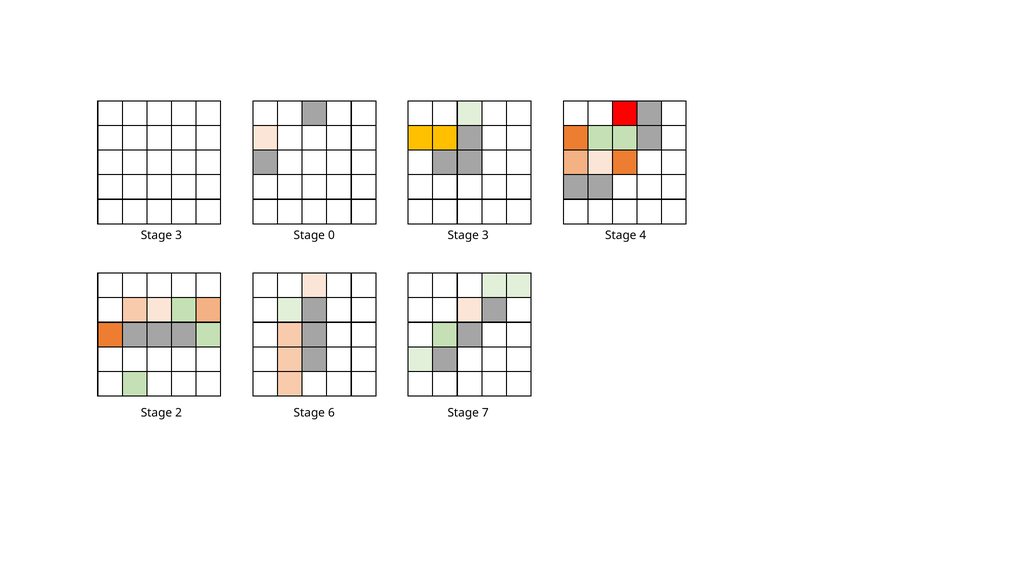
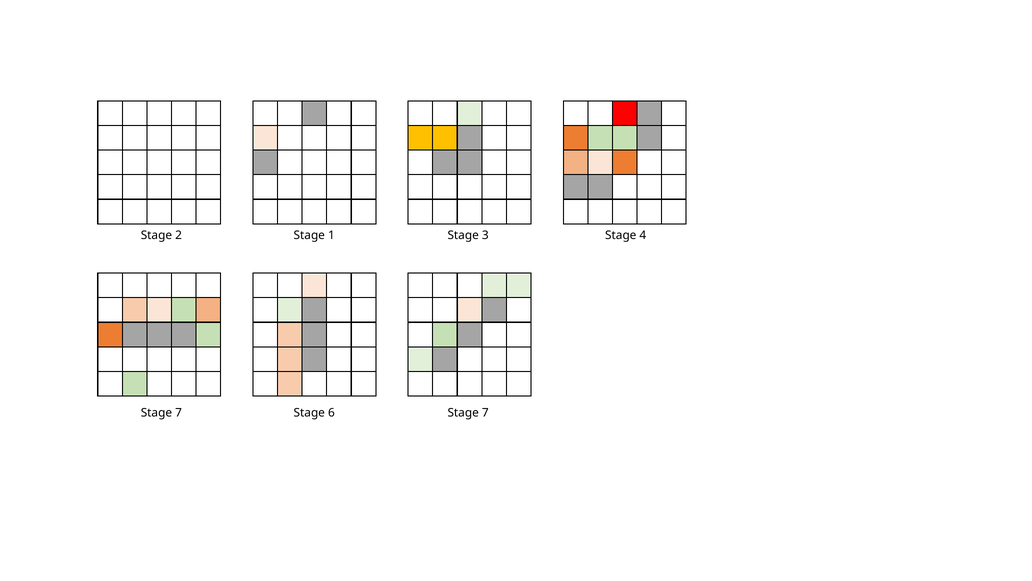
3: 3 -> 2 (179, 235)
0: 0 -> 1 (331, 235)
2: 2 -> 7 (179, 413)
